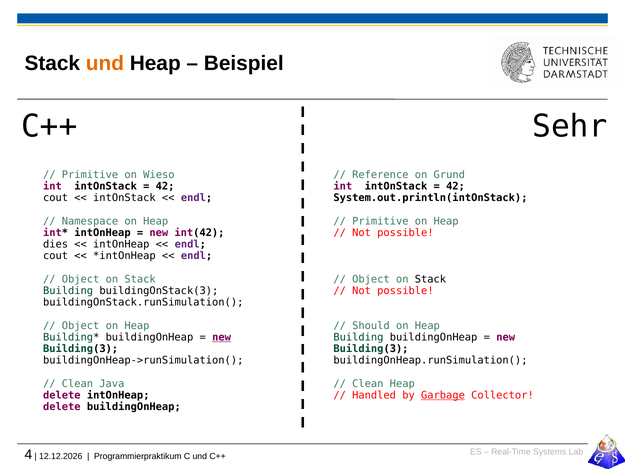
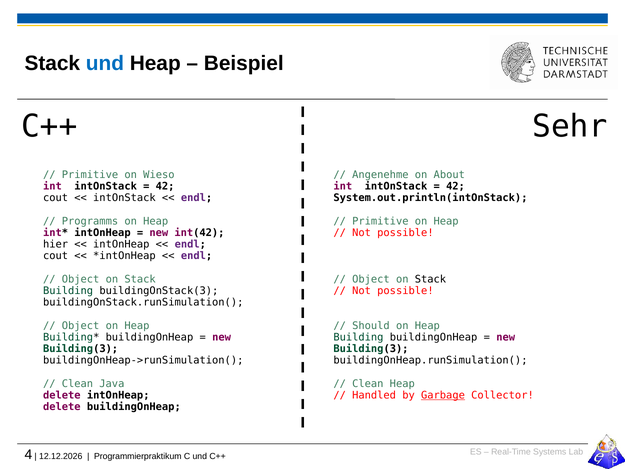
und colour: orange -> blue (105, 63)
Reference: Reference -> Angenehme (380, 174)
Grund: Grund -> About (449, 174)
Namespace: Namespace -> Programms (90, 221)
dies: dies -> hier (56, 244)
new underline: present -> none (222, 337)
